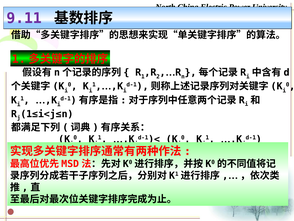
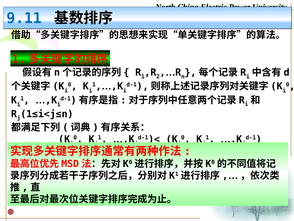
9.11 colour: purple -> blue (24, 18)
